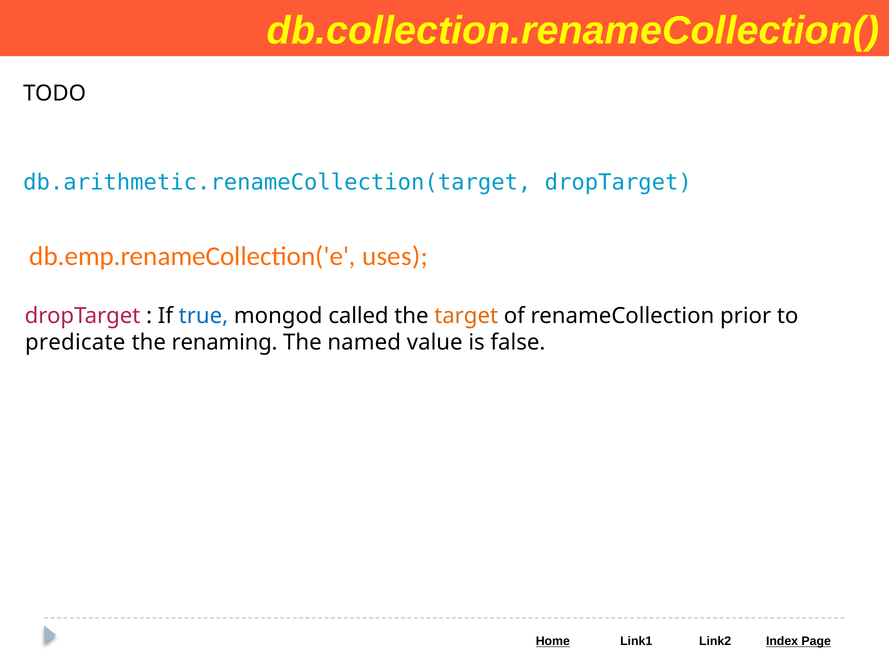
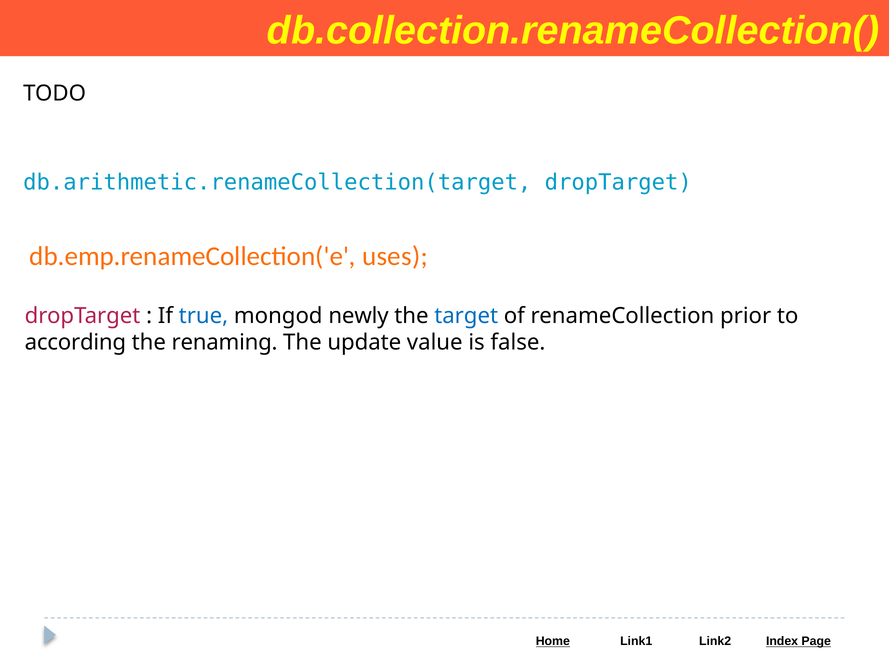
called: called -> newly (359, 316)
target colour: orange -> blue (466, 316)
predicate: predicate -> according (75, 342)
named: named -> update (364, 342)
